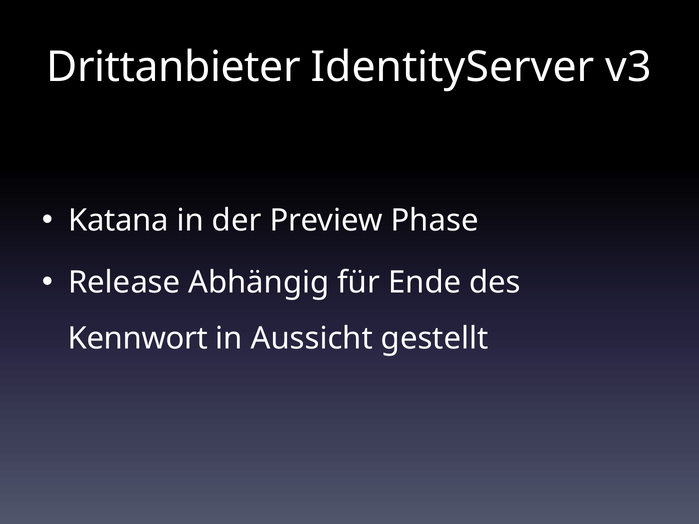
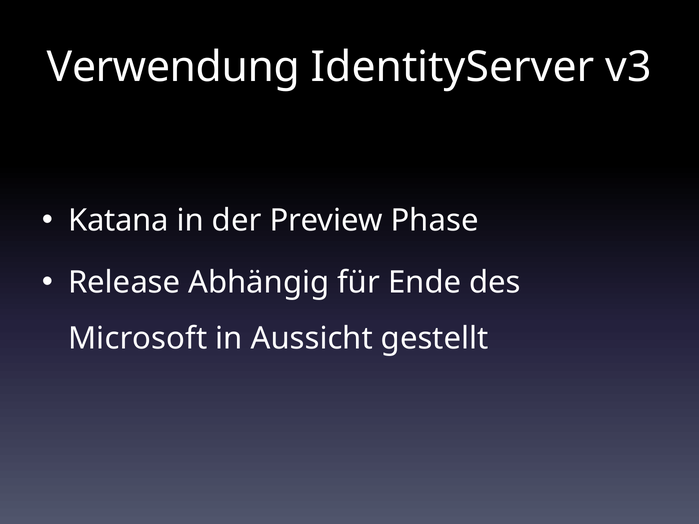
Drittanbieter: Drittanbieter -> Verwendung (173, 67)
Kennwort: Kennwort -> Microsoft (138, 339)
